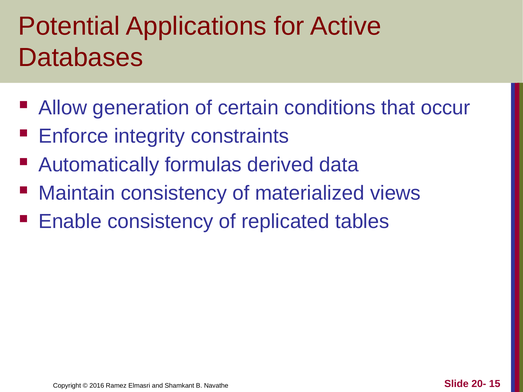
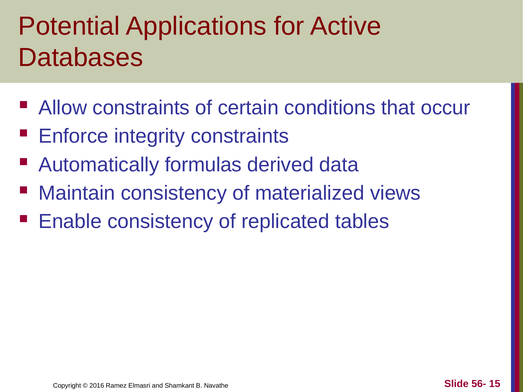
Allow generation: generation -> constraints (141, 108)
20-: 20- -> 56- (479, 384)
